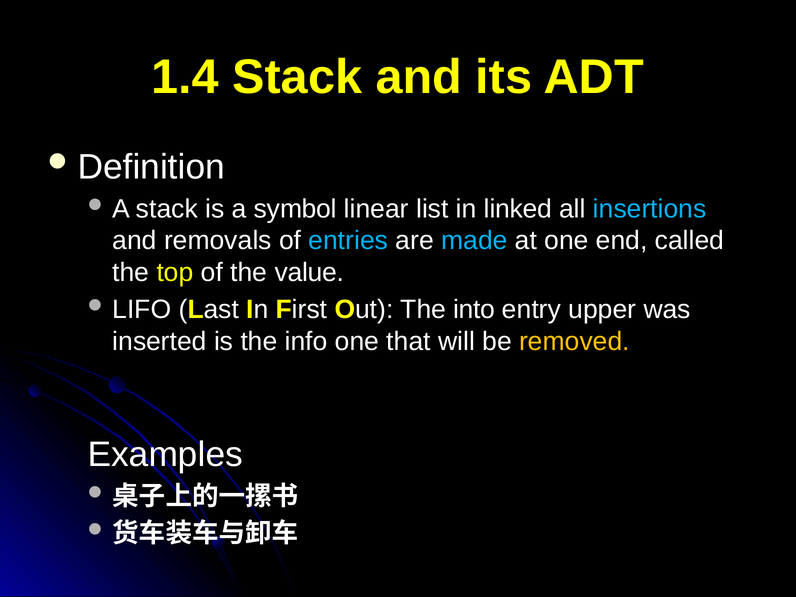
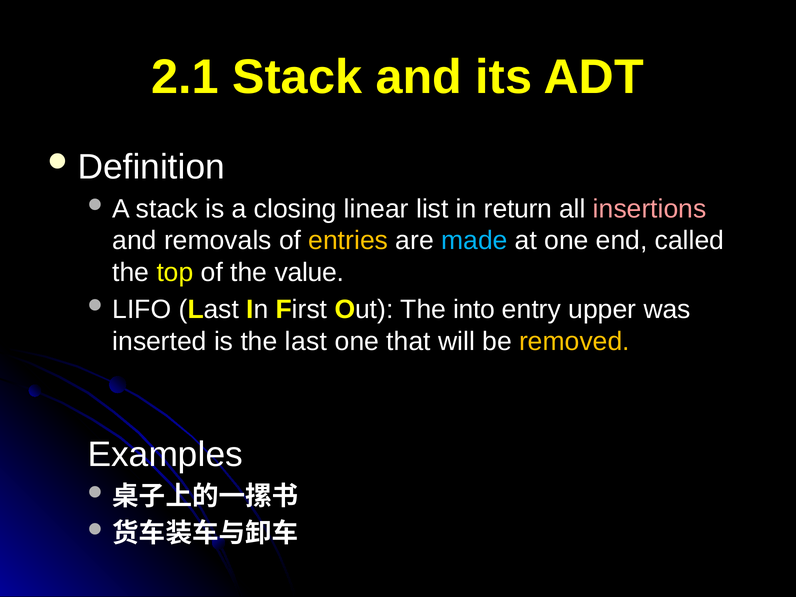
1.4: 1.4 -> 2.1 (185, 77)
symbol: symbol -> closing (295, 209)
linked: linked -> return (518, 209)
insertions colour: light blue -> pink (650, 209)
entries colour: light blue -> yellow (348, 241)
the info: info -> last (306, 341)
